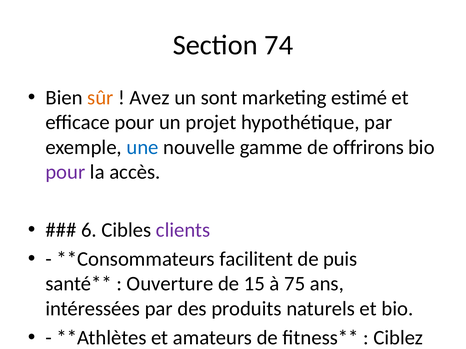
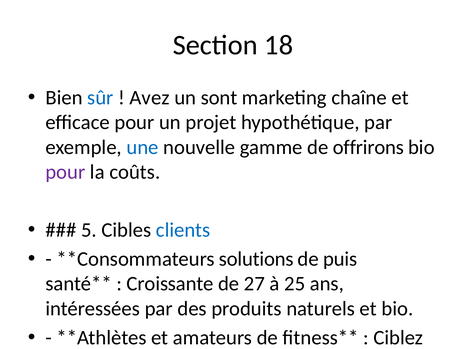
74: 74 -> 18 (279, 45)
sûr colour: orange -> blue (100, 98)
estimé: estimé -> chaîne (359, 98)
accès: accès -> coûts (135, 172)
6: 6 -> 5 (89, 230)
clients colour: purple -> blue (183, 230)
facilitent: facilitent -> solutions (256, 259)
Ouverture: Ouverture -> Croissante (170, 284)
15: 15 -> 27 (254, 284)
75: 75 -> 25 (295, 284)
